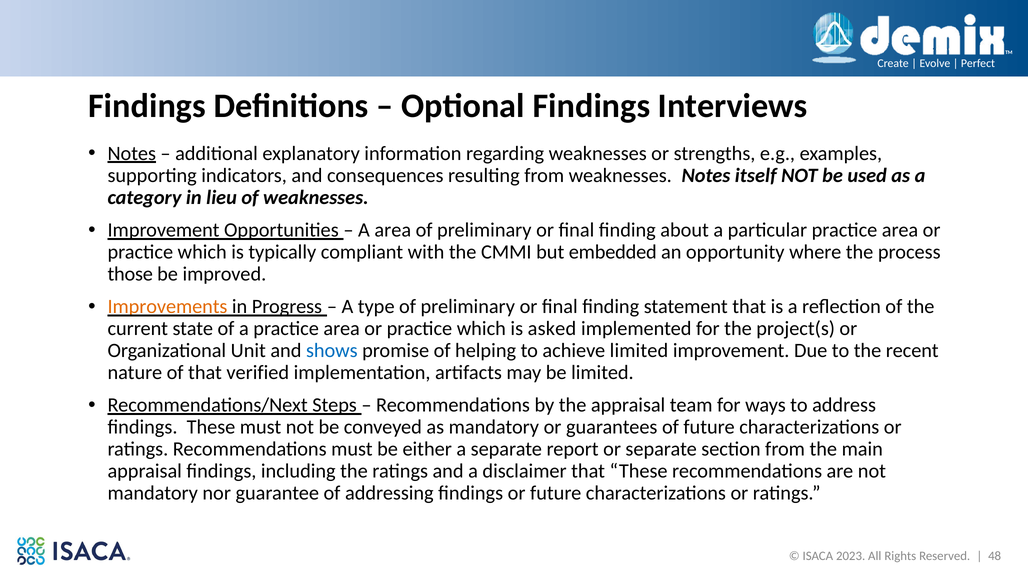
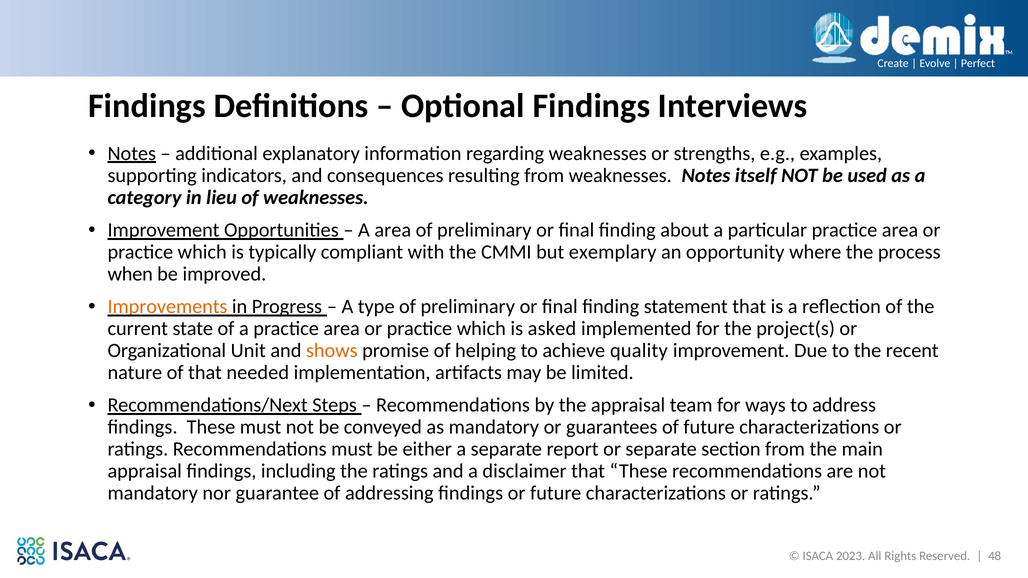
embedded: embedded -> exemplary (613, 252)
those: those -> when (130, 274)
shows colour: blue -> orange (332, 351)
achieve limited: limited -> quality (639, 351)
verified: verified -> needed (258, 373)
